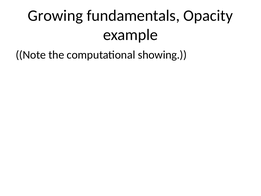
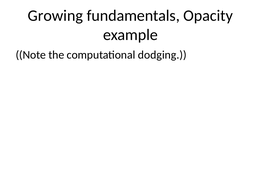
showing: showing -> dodging (162, 55)
